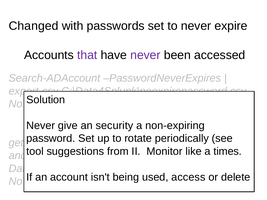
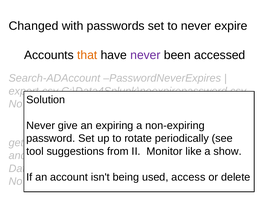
that colour: purple -> orange (87, 55)
security: security -> expiring (115, 126)
times: times -> show (228, 151)
